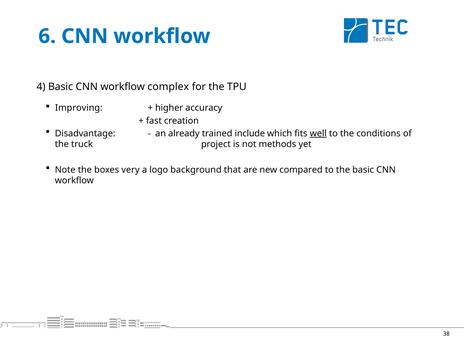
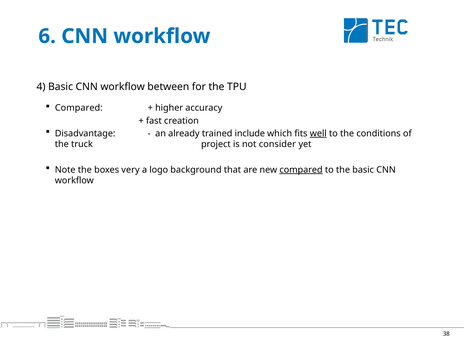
complex: complex -> between (168, 87)
Improving: Improving -> Compared (79, 108)
methods: methods -> consider (277, 144)
compared underline: none -> present (301, 170)
